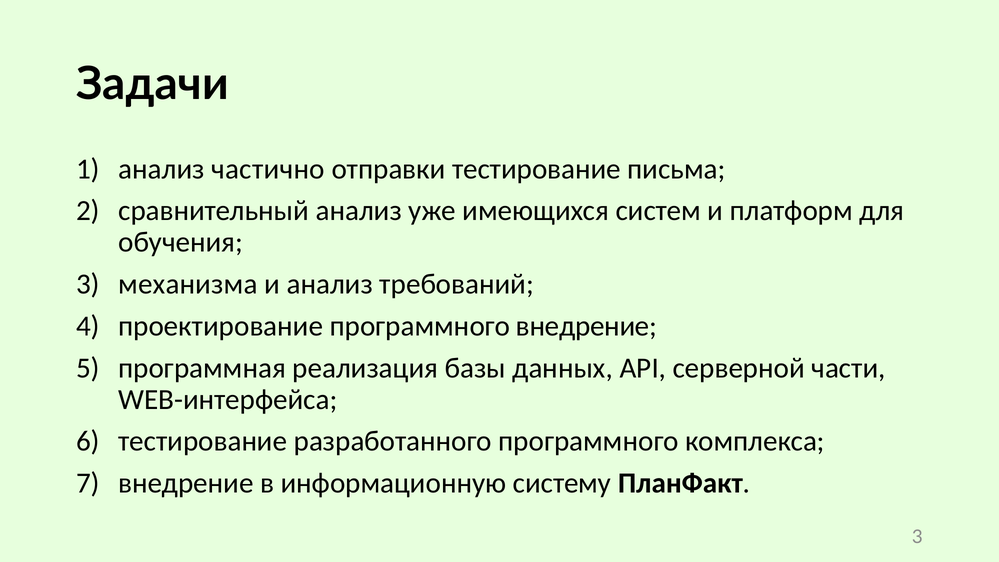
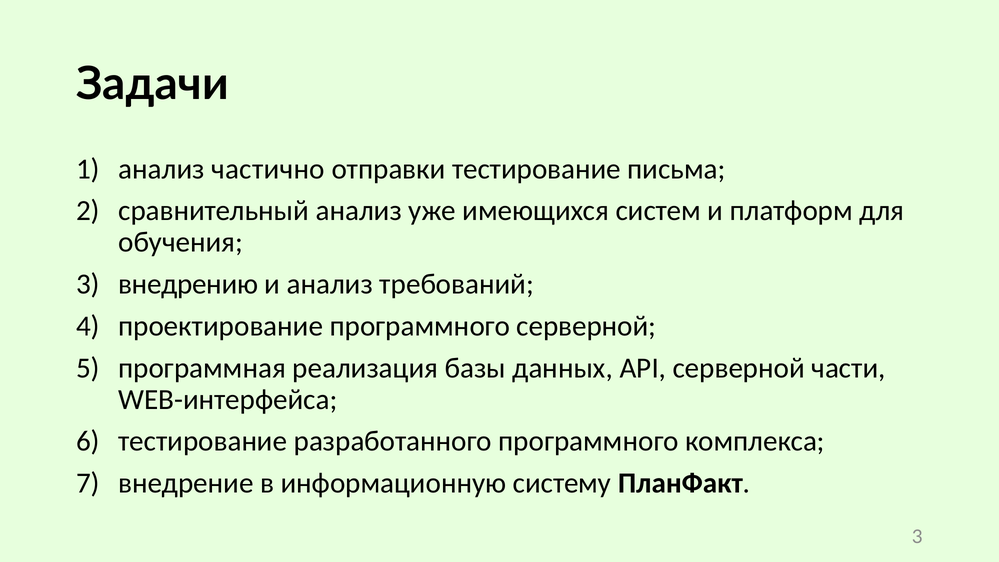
механизма: механизма -> внедрению (188, 284)
программного внедрение: внедрение -> серверной (586, 326)
